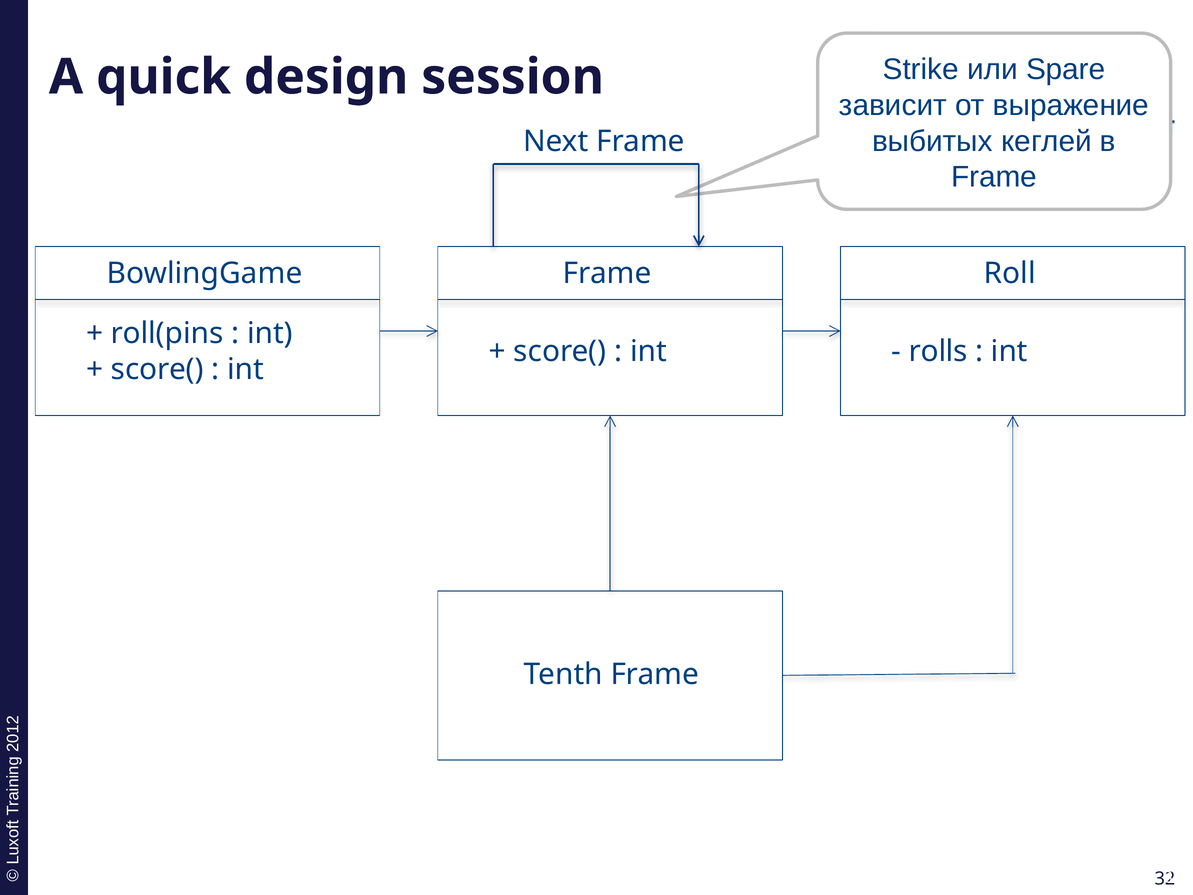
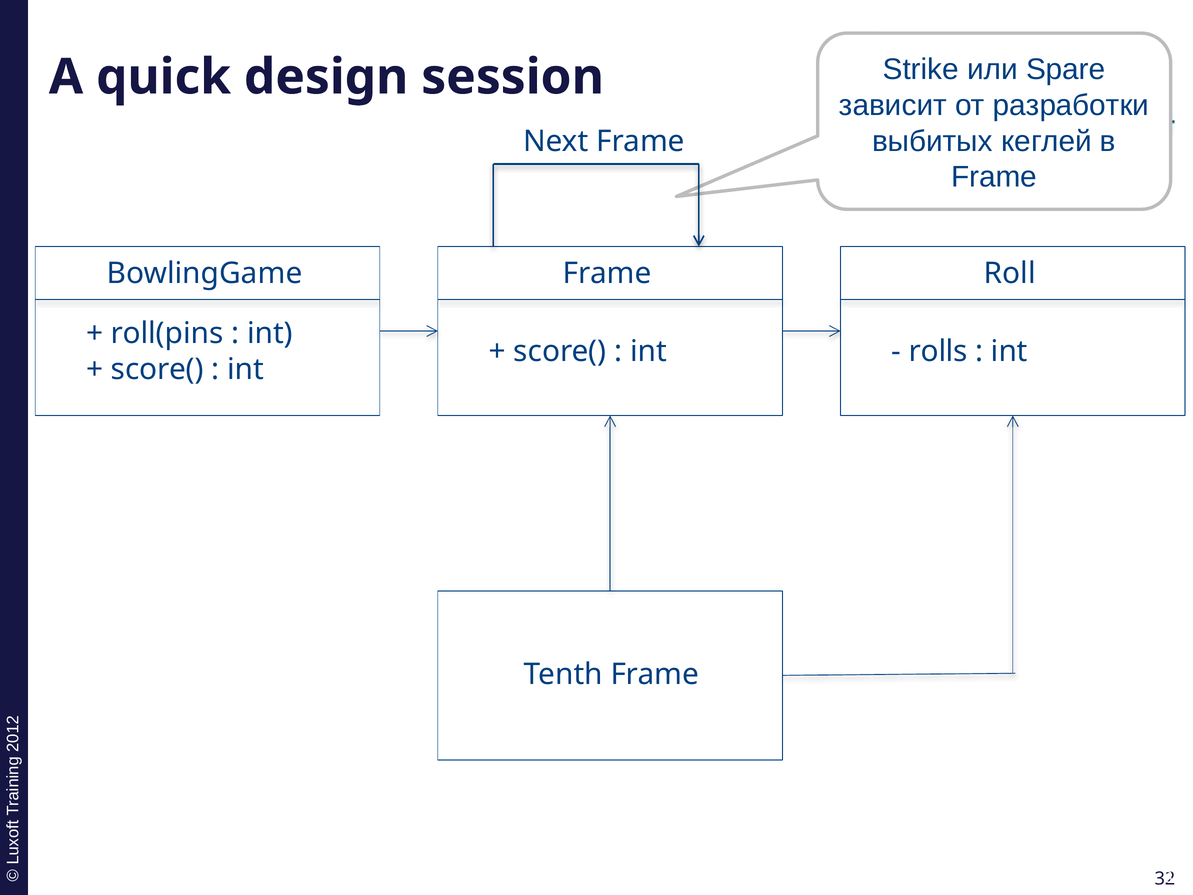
выражение: выражение -> разработки (1071, 105)
